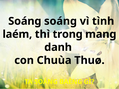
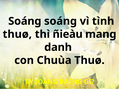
laém: laém -> thuø (17, 34)
trong: trong -> ñieàu (68, 34)
